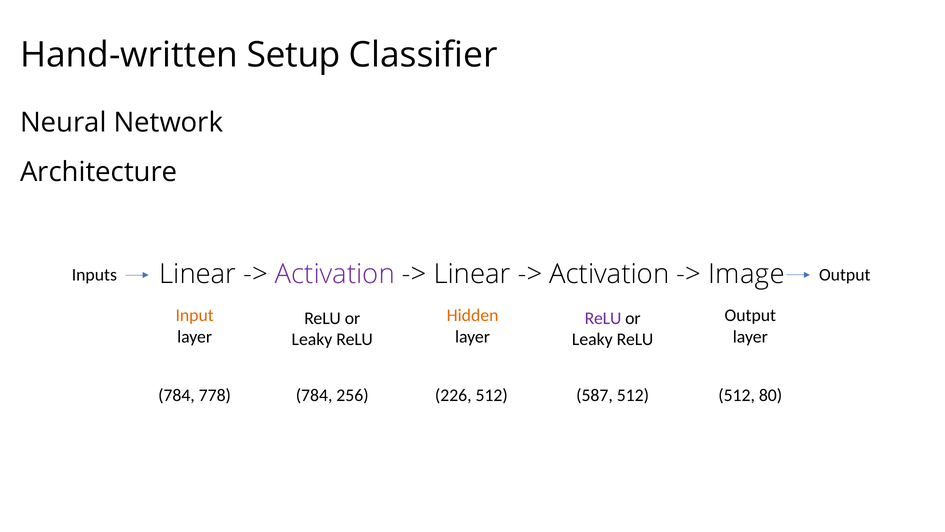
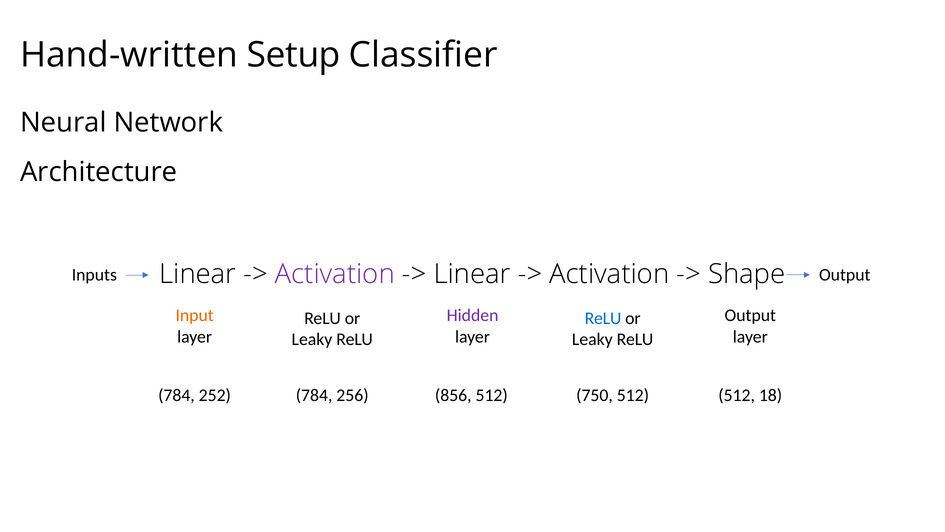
Image: Image -> Shape (747, 274)
Hidden colour: orange -> purple (473, 315)
ReLU colour: purple -> blue (603, 318)
778: 778 -> 252 (215, 395)
226: 226 -> 856 (453, 395)
587: 587 -> 750 (594, 395)
80: 80 -> 18 (771, 395)
